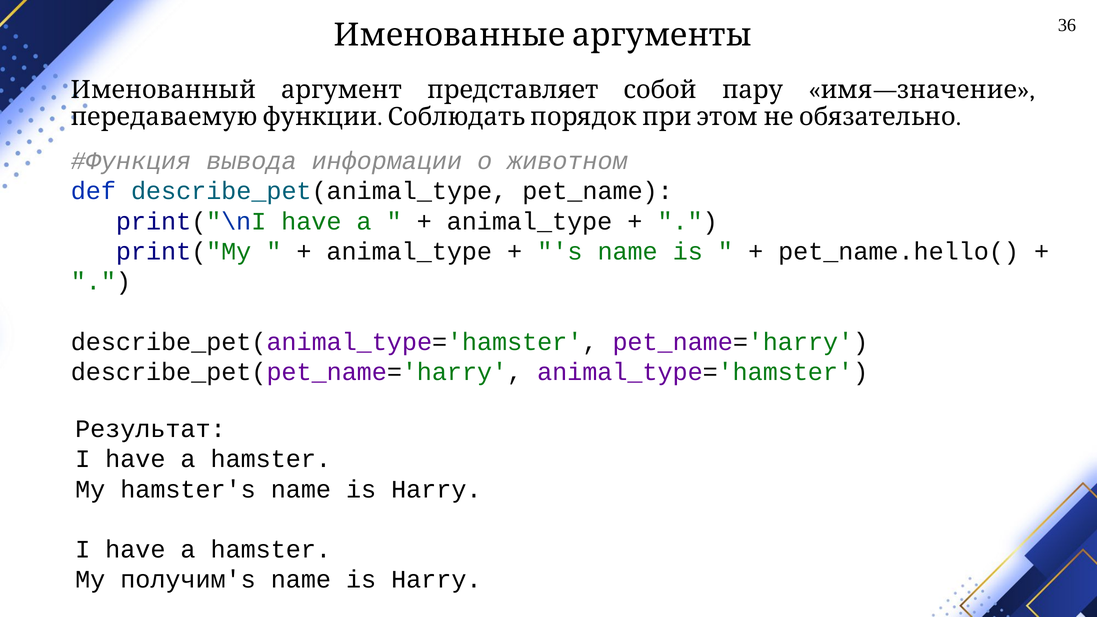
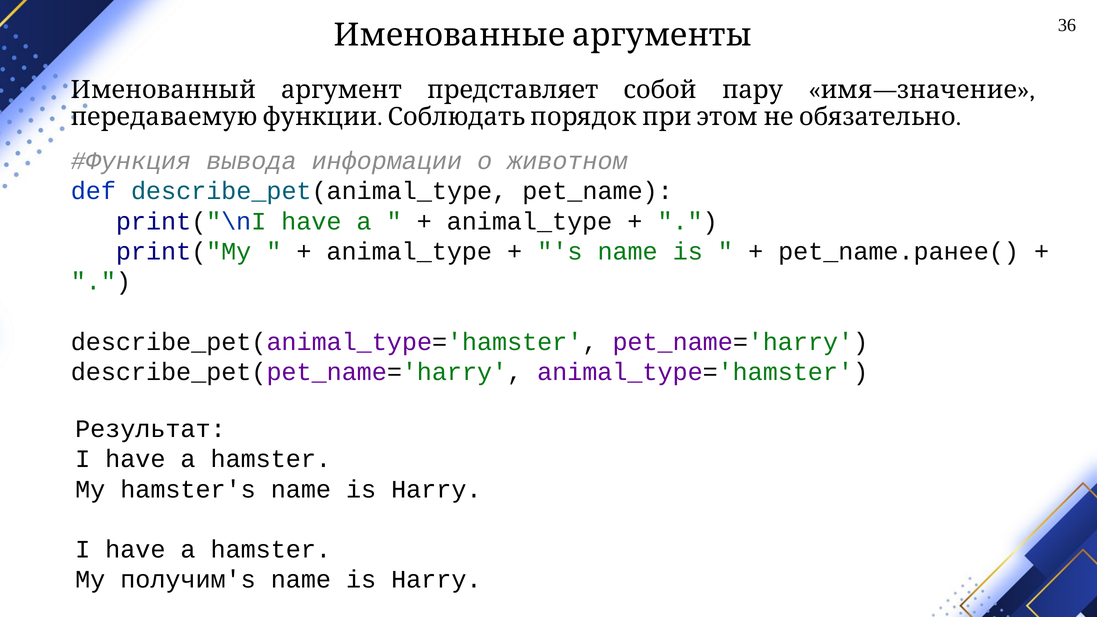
pet_name.hello(: pet_name.hello( -> pet_name.ранее( (899, 251)
